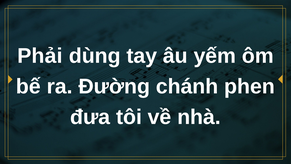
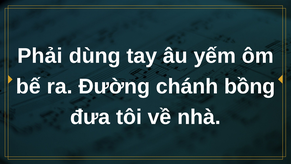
phen: phen -> bồng (250, 86)
